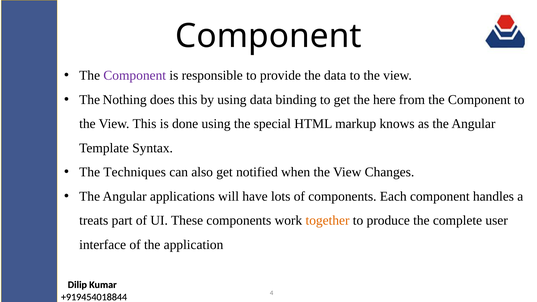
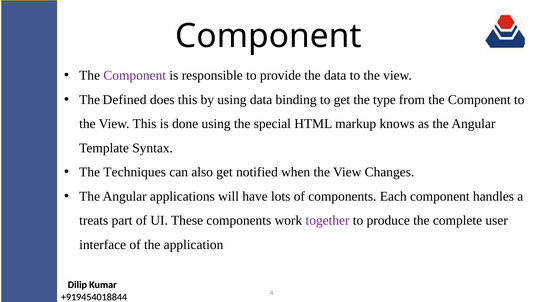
Nothing: Nothing -> Defined (125, 100)
here: here -> type (384, 100)
together colour: orange -> purple (328, 221)
